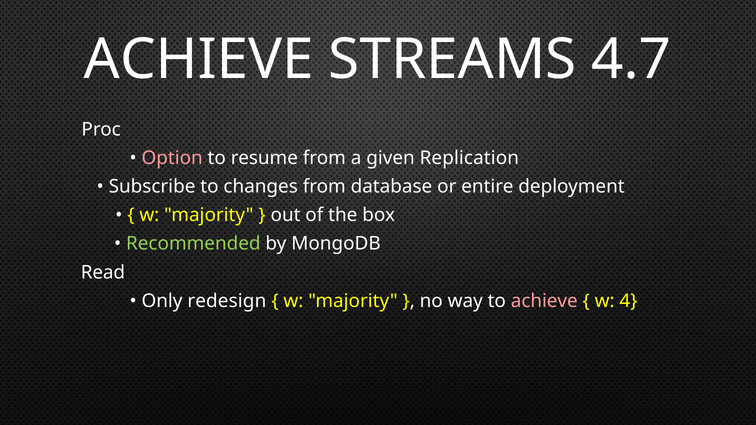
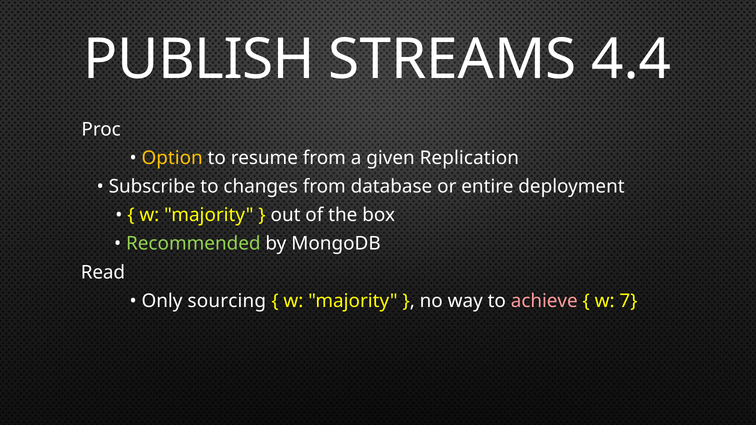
ACHIEVE: ACHIEVE -> PUBLISH (199, 60)
4.7: 4.7 -> 4.4 (631, 60)
Option colour: pink -> yellow (172, 158)
redesign: redesign -> sourcing (227, 301)
4: 4 -> 7 (628, 301)
